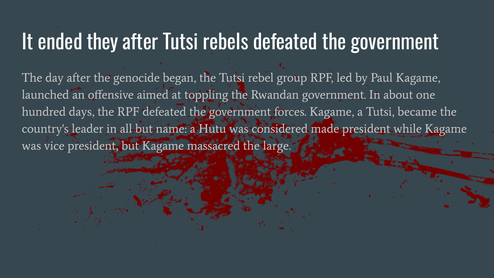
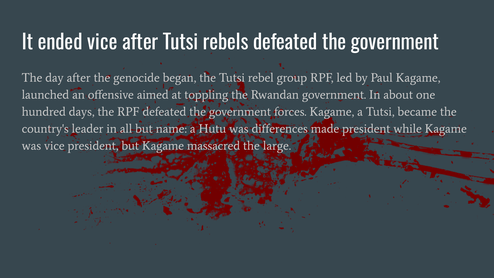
ended they: they -> vice (102, 43)
considered: considered -> differences (280, 129)
